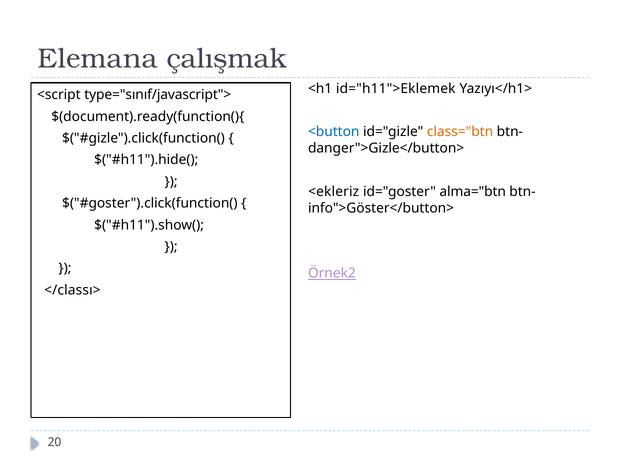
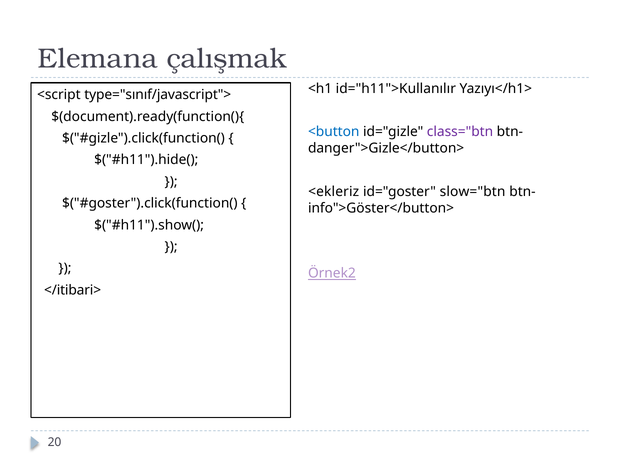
id="h11">Eklemek: id="h11">Eklemek -> id="h11">Kullanılır (396, 88)
class="btn colour: orange -> purple (460, 132)
alma="btn: alma="btn -> slow="btn (473, 192)
</classı>: </classı> -> </itibari> (73, 290)
